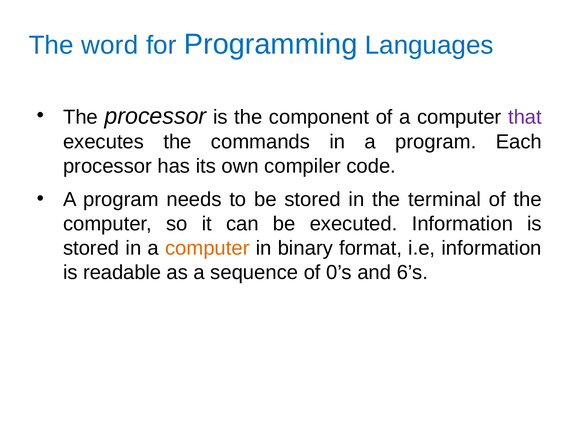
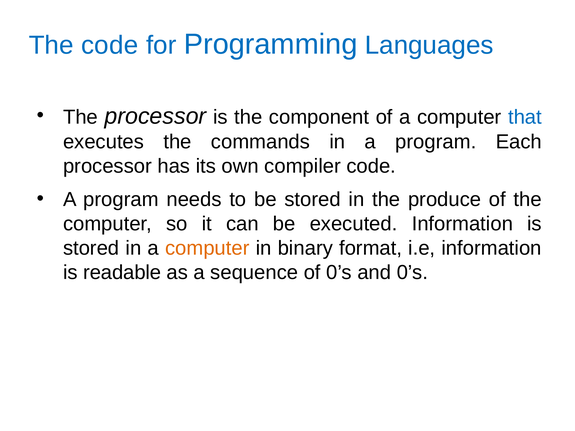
The word: word -> code (110, 45)
that colour: purple -> blue (525, 117)
terminal: terminal -> produce (445, 199)
and 6’s: 6’s -> 0’s (412, 272)
